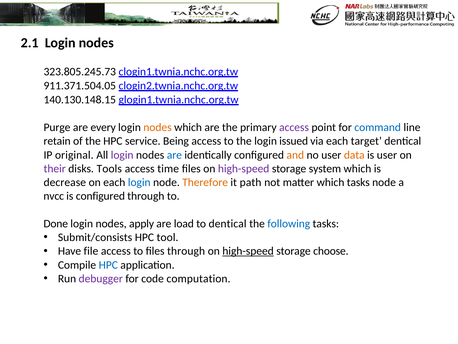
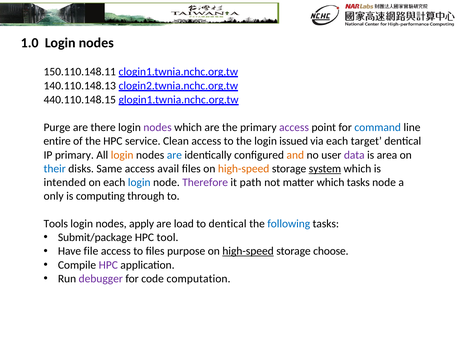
2.1: 2.1 -> 1.0 (30, 43)
323.805.245.73: 323.805.245.73 -> 150.110.148.11 (80, 72)
911.371.504.05: 911.371.504.05 -> 140.110.148.13 (80, 85)
140.130.148.15: 140.130.148.15 -> 440.110.148.15 (80, 99)
every: every -> there (103, 127)
nodes colour: orange -> purple (158, 127)
retain: retain -> entire (57, 141)
Being: Being -> Clean (176, 141)
IP original: original -> primary (74, 155)
login colour: purple -> orange (122, 155)
data colour: orange -> purple (354, 155)
is user: user -> area (387, 155)
their colour: purple -> blue (55, 168)
Tools: Tools -> Same (109, 168)
time: time -> avail (168, 168)
high-speed colour: purple -> orange (244, 168)
system underline: none -> present (325, 168)
decrease: decrease -> intended (65, 182)
Therefore colour: orange -> purple (205, 182)
nvcc: nvcc -> only (54, 196)
is configured: configured -> computing (100, 196)
Done: Done -> Tools (56, 223)
Submit/consists: Submit/consists -> Submit/package (95, 237)
files through: through -> purpose (186, 251)
HPC colour: blue -> purple (108, 265)
